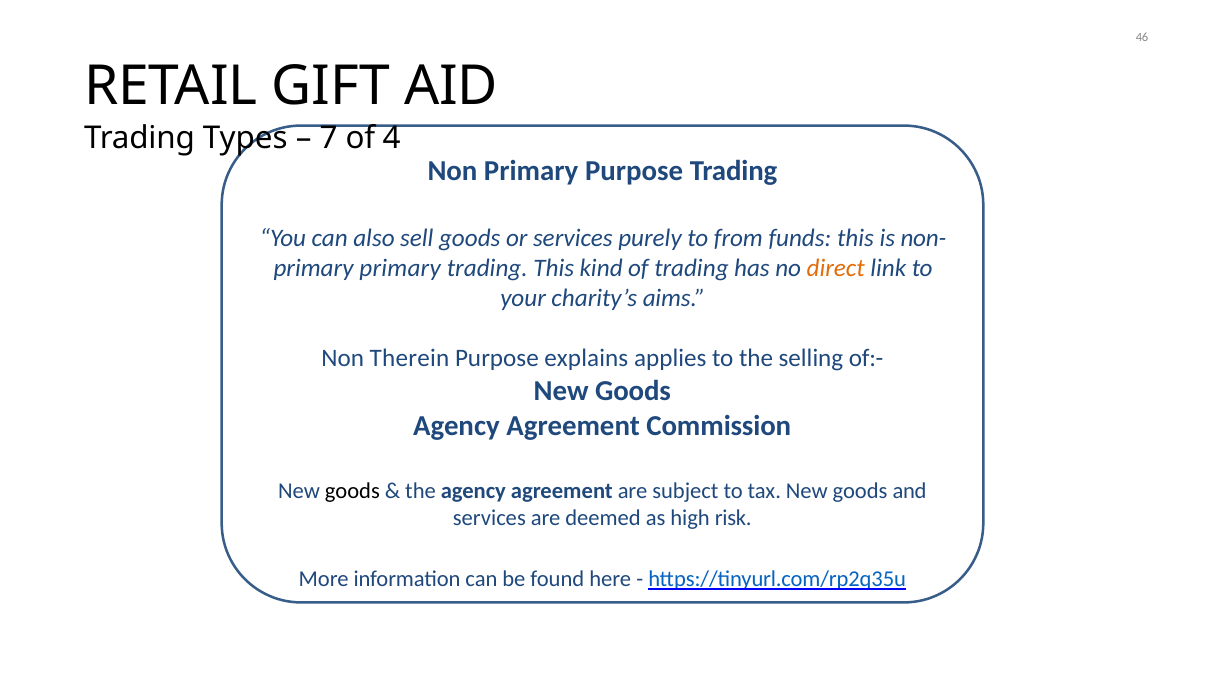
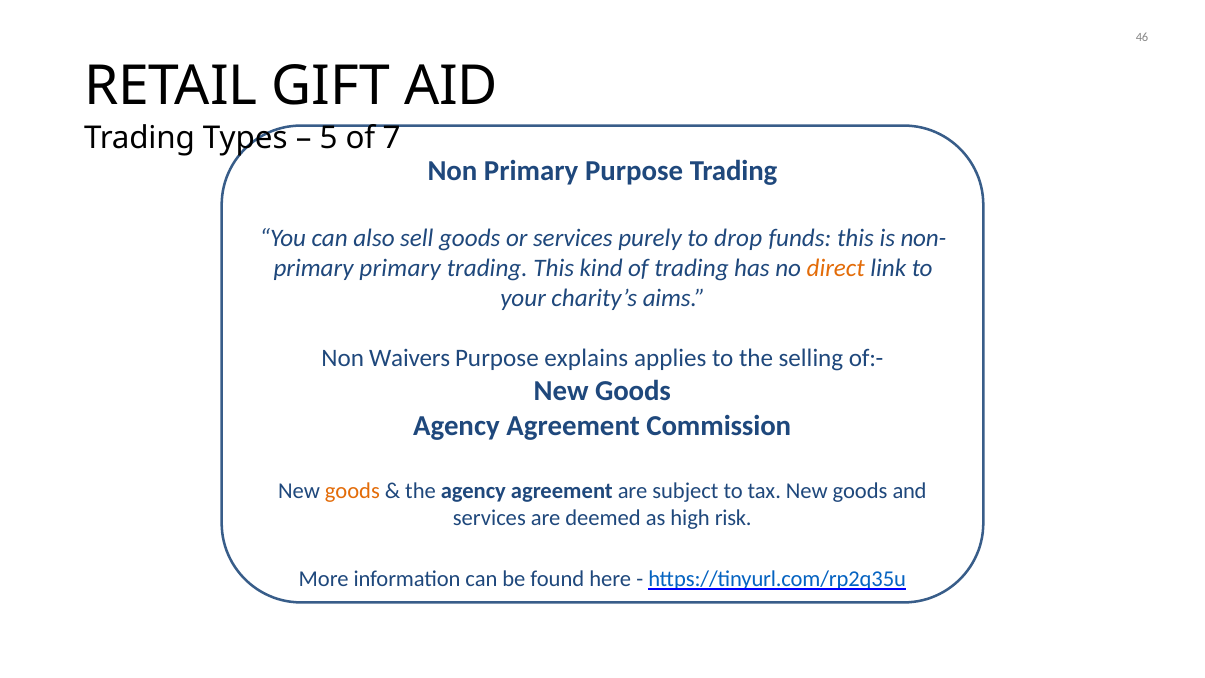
7: 7 -> 5 (329, 138)
4: 4 -> 7 (392, 138)
from: from -> drop (738, 238)
Therein: Therein -> Waivers (410, 358)
goods colour: black -> orange (352, 491)
